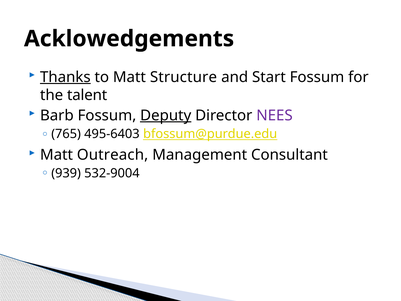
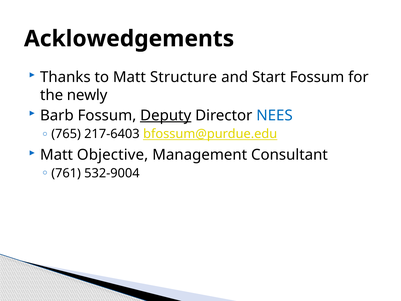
Thanks underline: present -> none (65, 77)
talent: talent -> newly (87, 95)
NEES colour: purple -> blue (274, 115)
495-6403: 495-6403 -> 217-6403 (112, 134)
Outreach: Outreach -> Objective (113, 155)
939: 939 -> 761 (66, 173)
